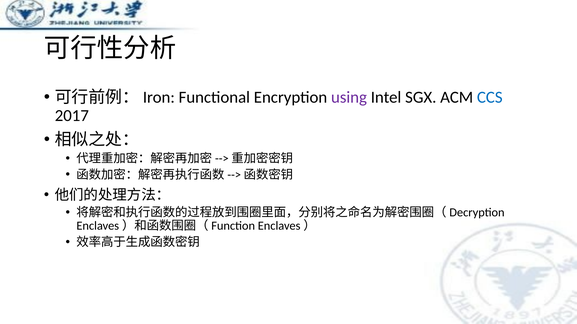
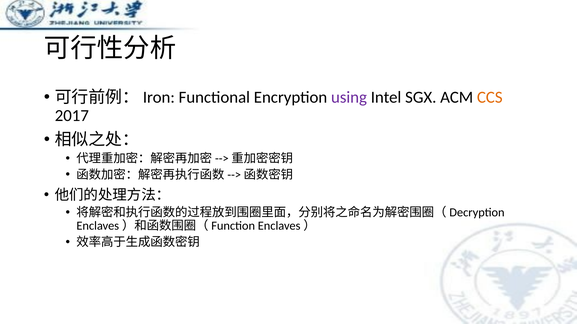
CCS colour: blue -> orange (490, 98)
